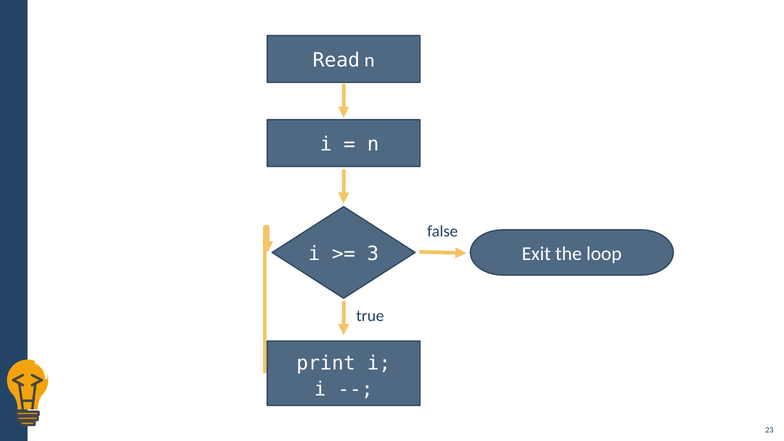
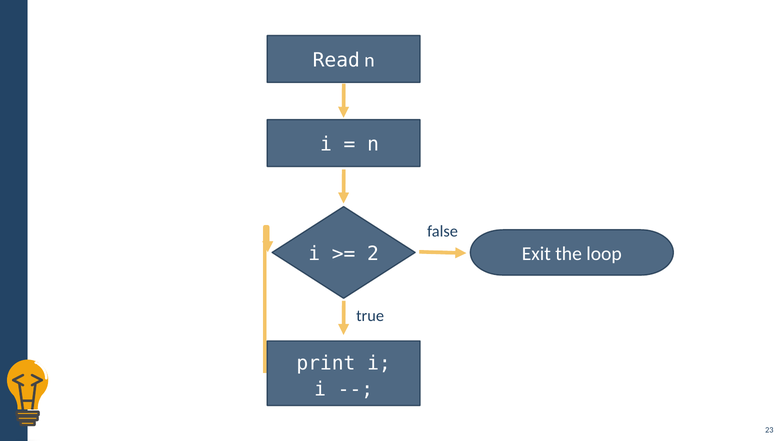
3: 3 -> 2 (373, 254)
